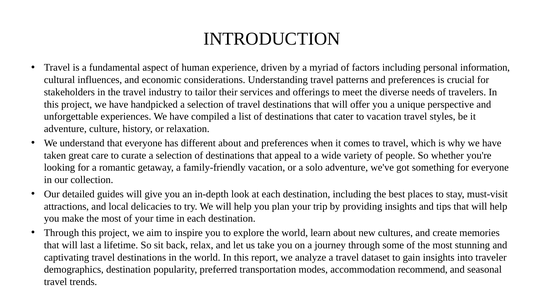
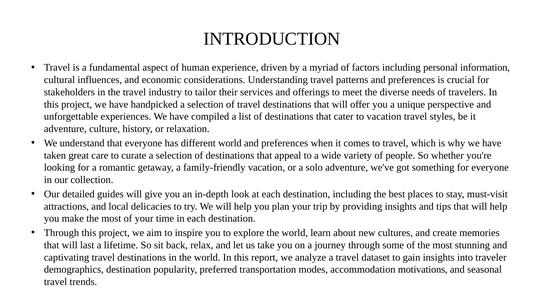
different about: about -> world (230, 143)
recommend: recommend -> motivations (423, 270)
